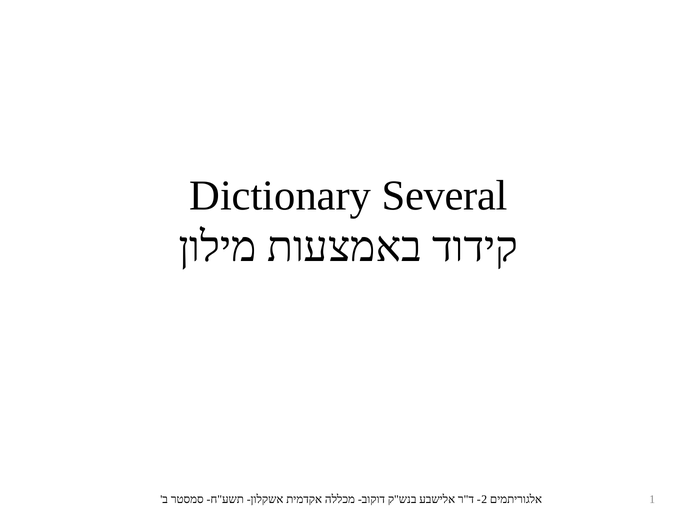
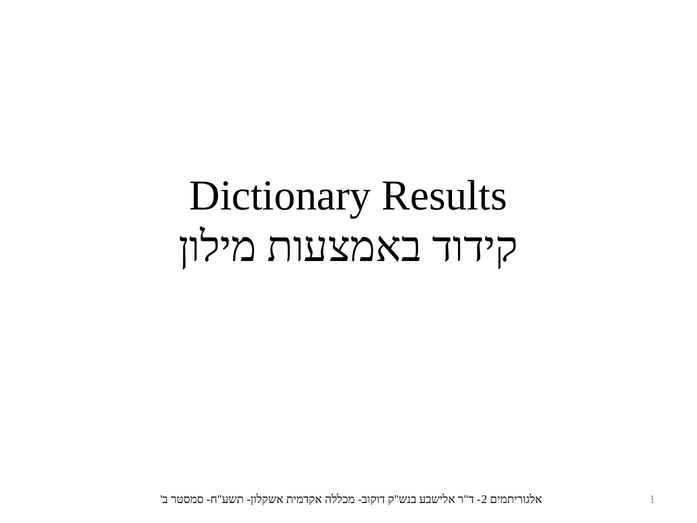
Several: Several -> Results (444, 196)
